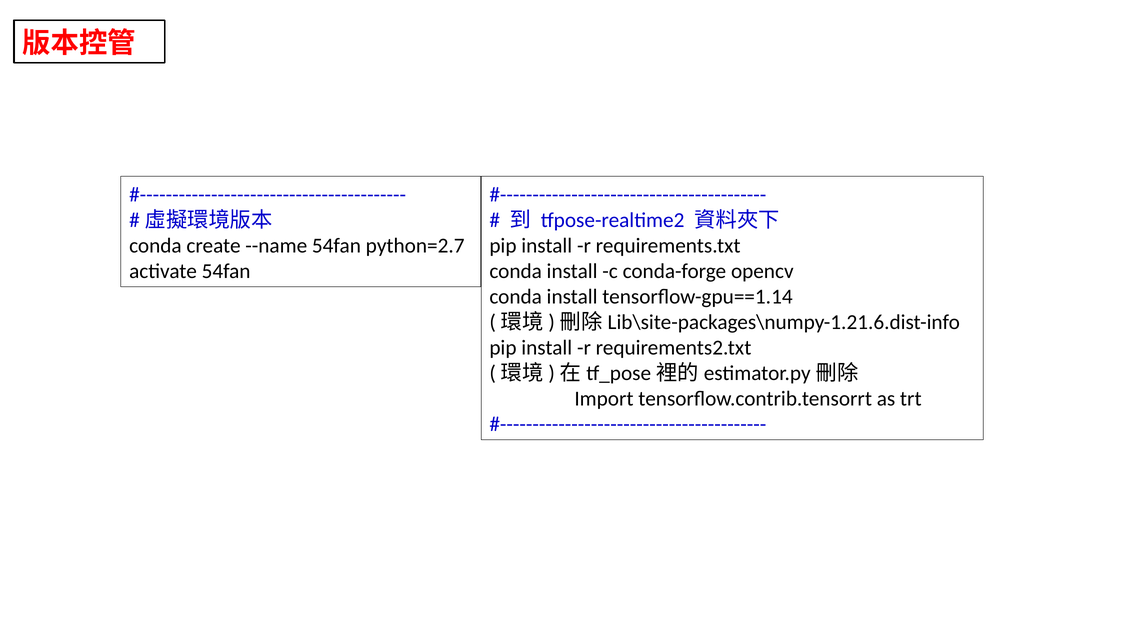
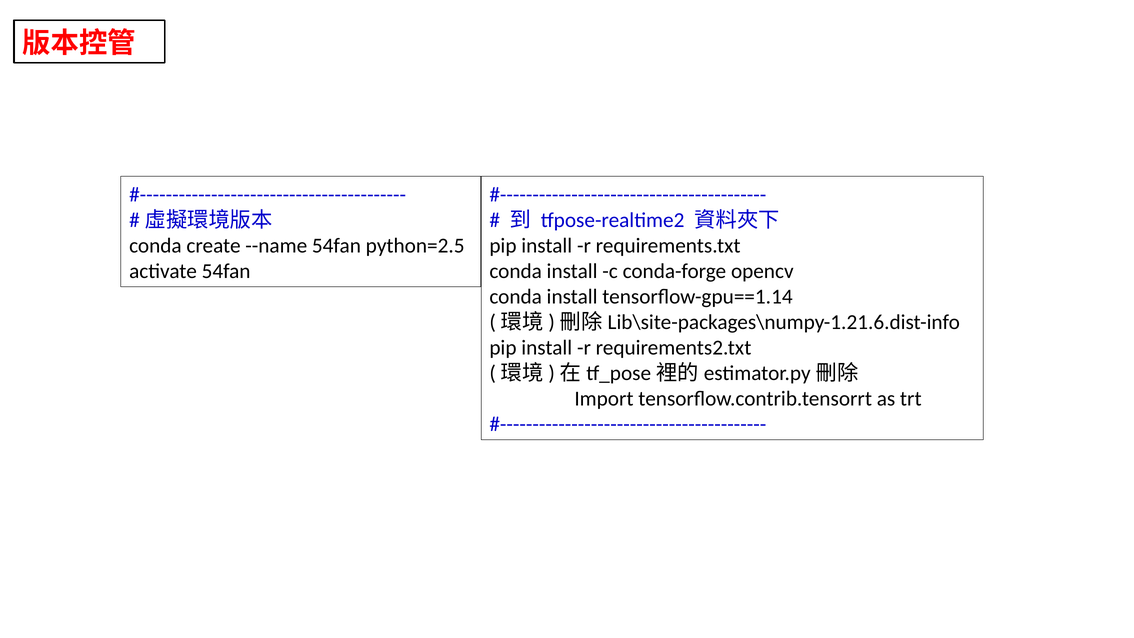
python=2.7: python=2.7 -> python=2.5 (415, 246)
